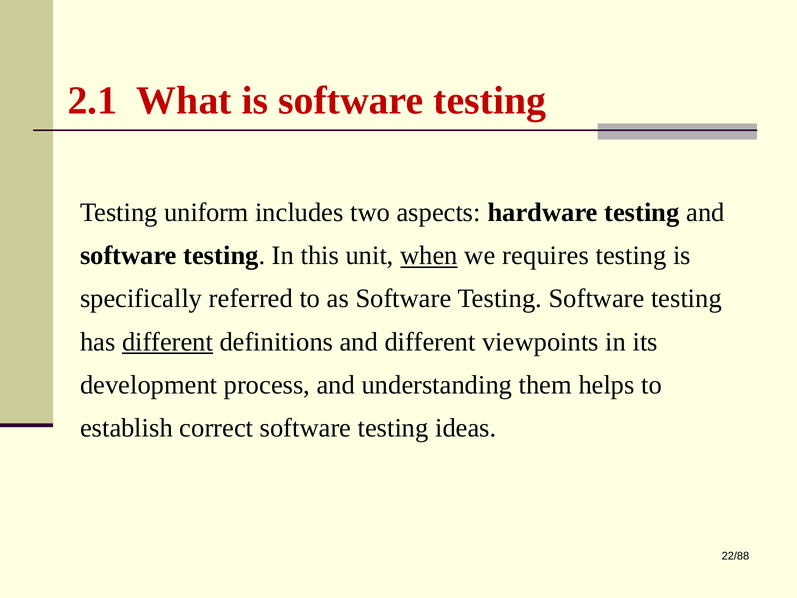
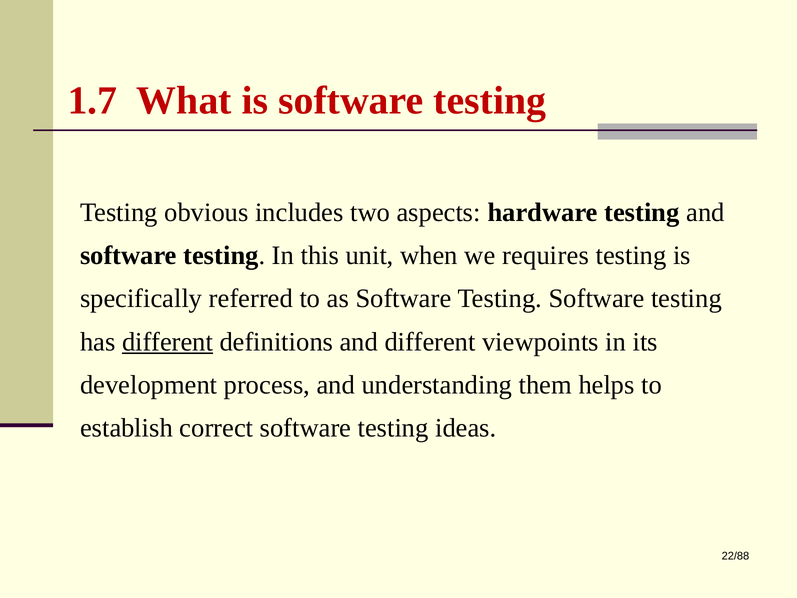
2.1: 2.1 -> 1.7 (92, 100)
uniform: uniform -> obvious (206, 213)
when underline: present -> none (429, 256)
